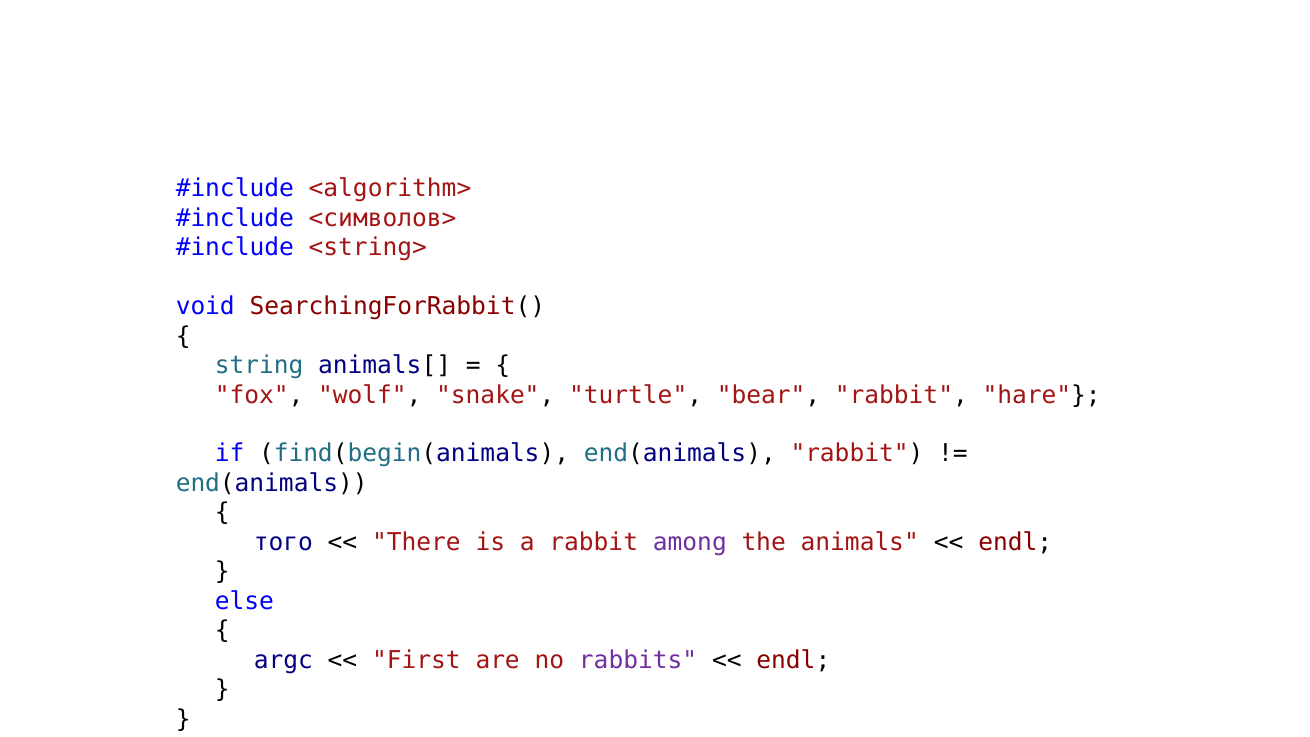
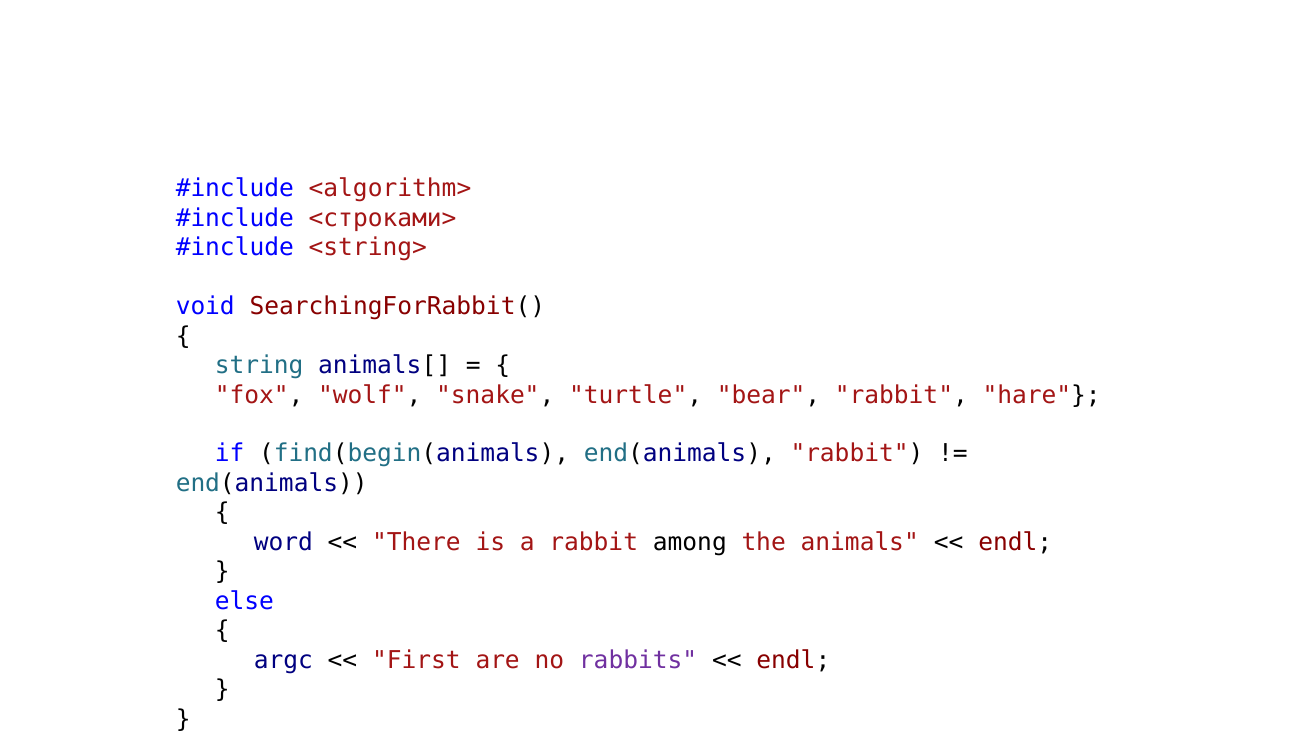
<символов>: <символов> -> <строками> (383, 218)
того: того -> word (283, 542)
among colour: purple -> black (690, 542)
